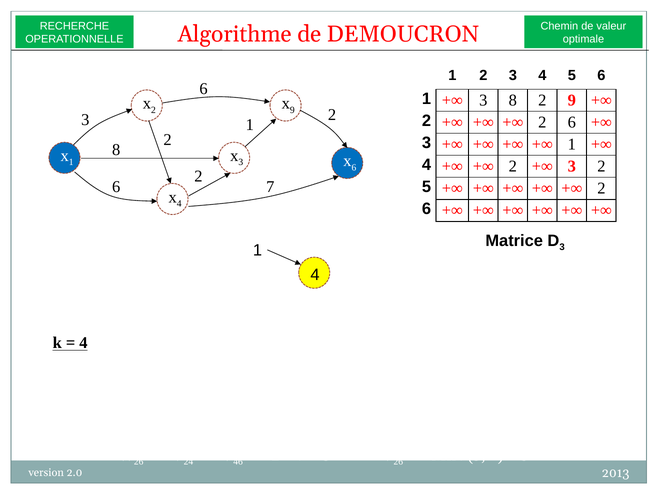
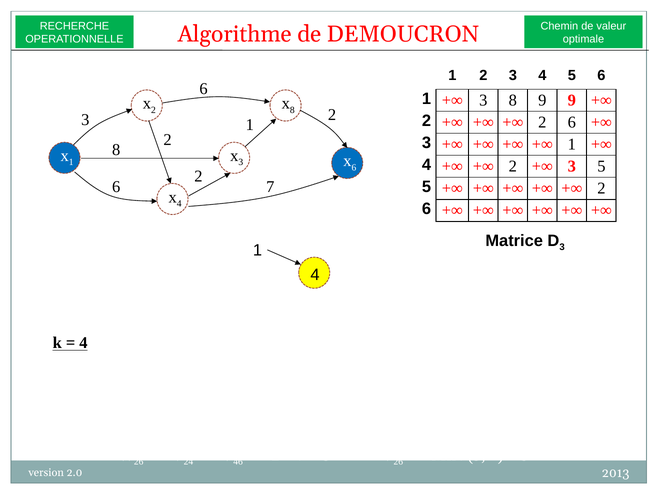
8 2: 2 -> 9 (542, 100)
9: 9 -> 8 (292, 110)
3 2: 2 -> 5 (601, 166)
